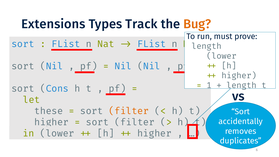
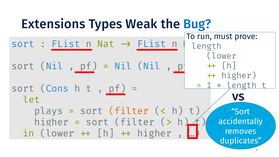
Track: Track -> Weak (141, 24)
Bug colour: orange -> blue (197, 24)
these: these -> plays (49, 111)
